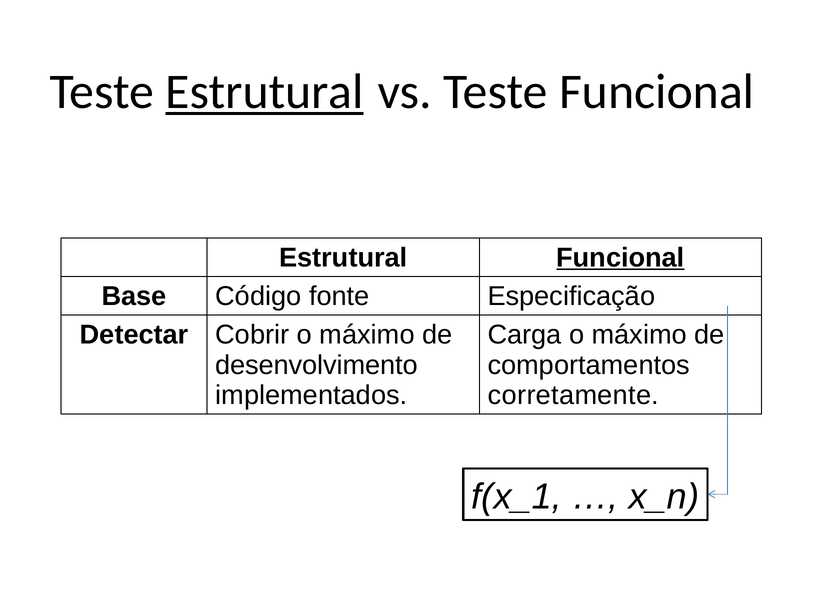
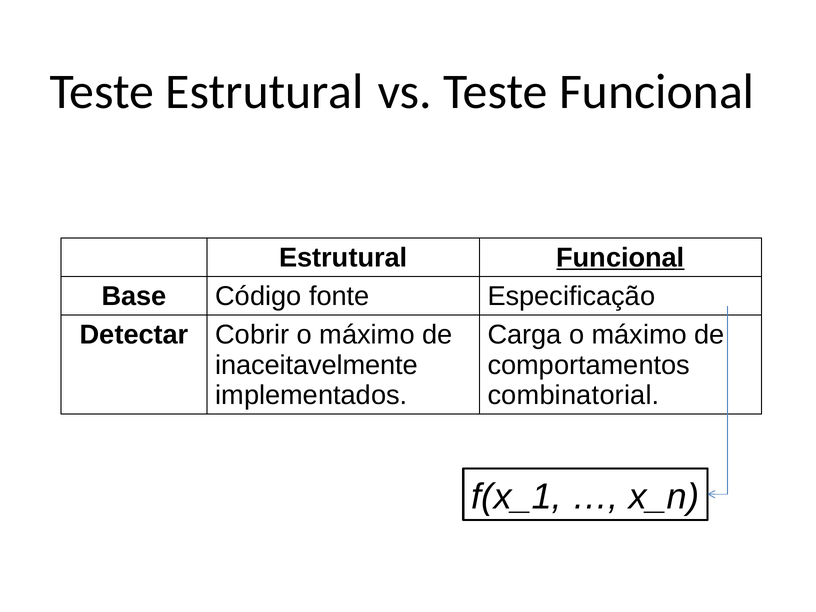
Estrutural underline: present -> none (264, 92)
desenvolvimento: desenvolvimento -> inaceitavelmente (317, 365)
corretamente: corretamente -> combinatorial (574, 395)
